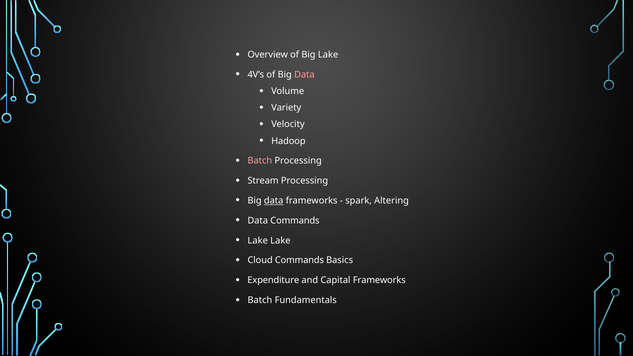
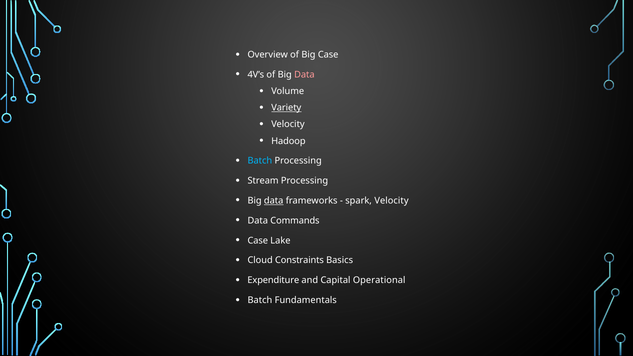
Big Lake: Lake -> Case (328, 55)
Variety underline: none -> present (286, 108)
Batch colour: pink -> light blue (260, 161)
spark Altering: Altering -> Velocity (391, 201)
Lake: Lake -> Case (258, 241)
Cloud Commands: Commands -> Constraints (299, 260)
Capital Frameworks: Frameworks -> Operational (379, 280)
